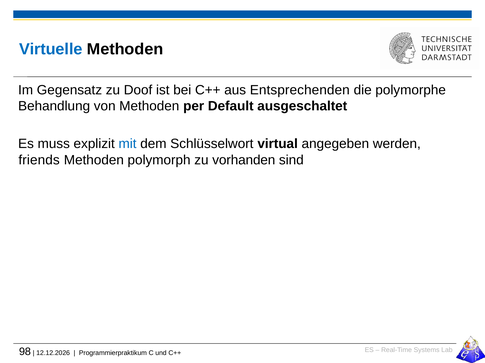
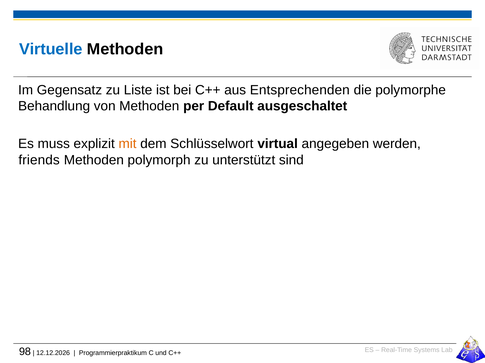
Doof: Doof -> Liste (138, 90)
mit colour: blue -> orange (128, 144)
vorhanden: vorhanden -> unterstützt (244, 160)
